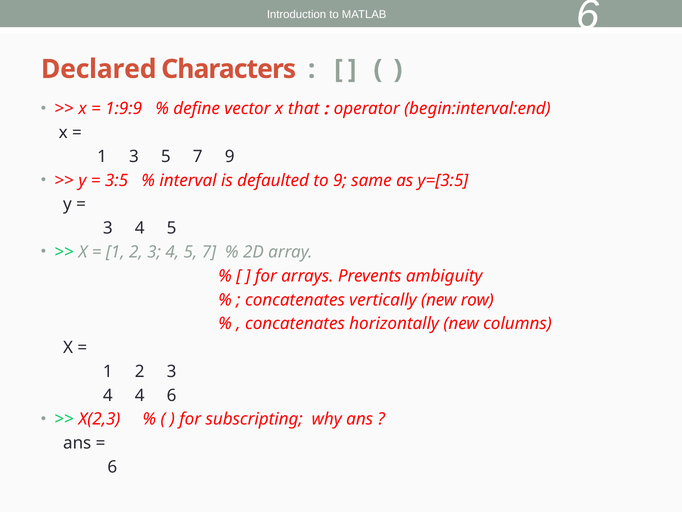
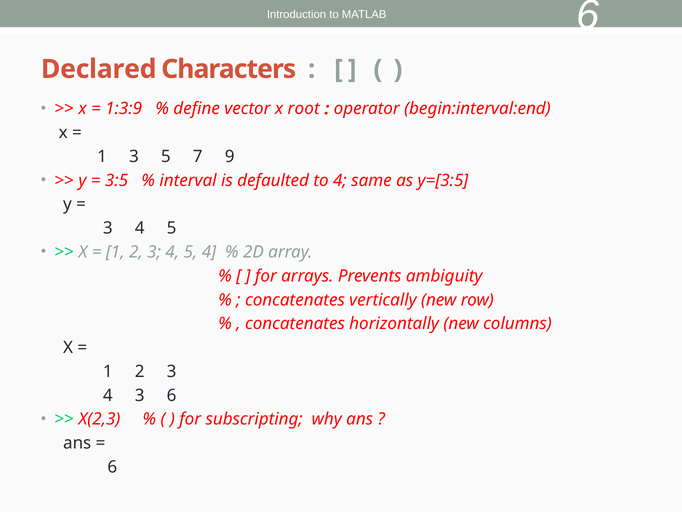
1:9:9: 1:9:9 -> 1:3:9 (124, 109)
that: that -> root (304, 109)
to 9: 9 -> 4 (340, 180)
4 5 7: 7 -> 4 (209, 252)
4 4: 4 -> 3 (140, 395)
